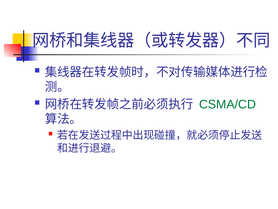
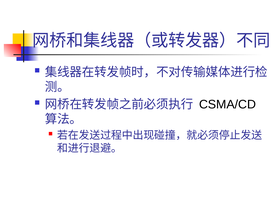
CSMA/CD colour: green -> black (228, 104)
